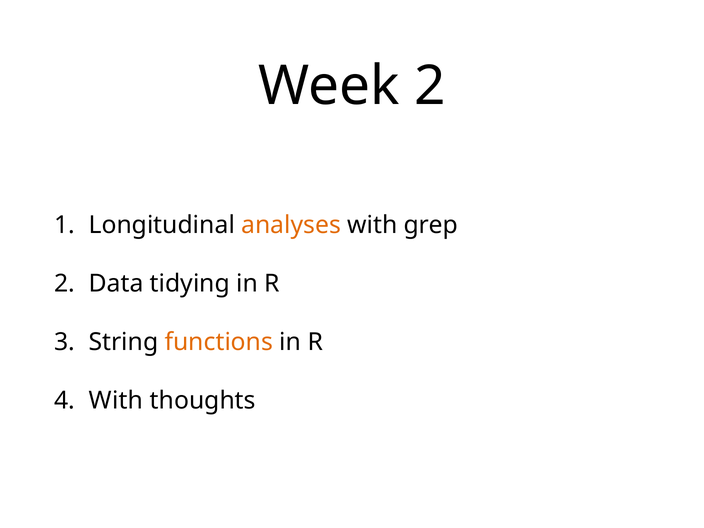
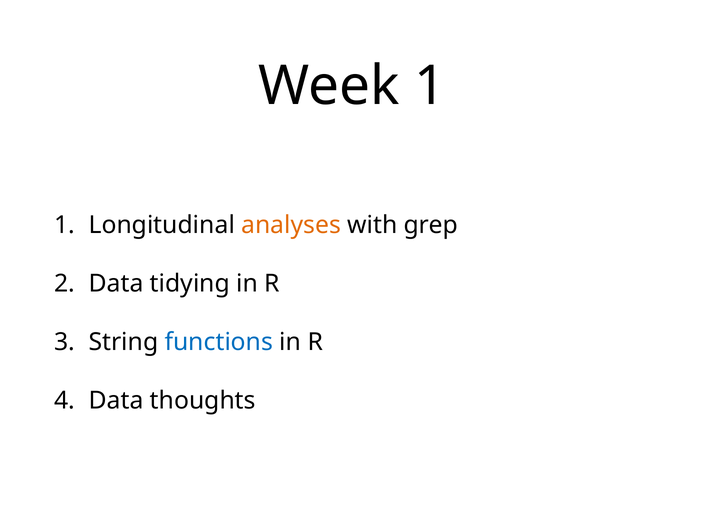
Week 2: 2 -> 1 (430, 86)
functions colour: orange -> blue (219, 342)
With: With -> Data (116, 401)
